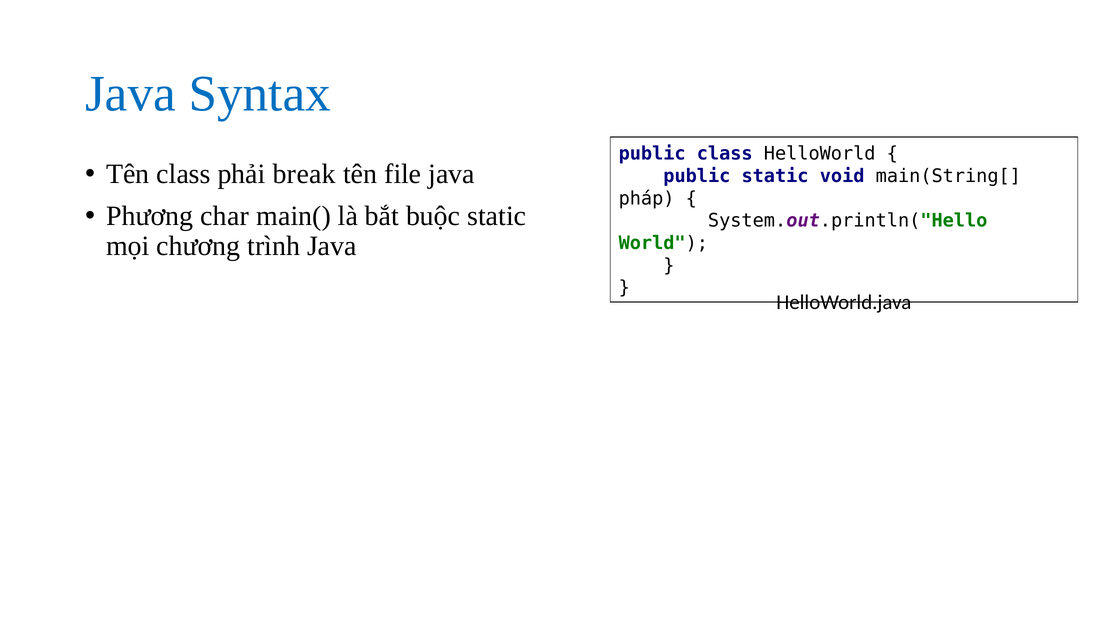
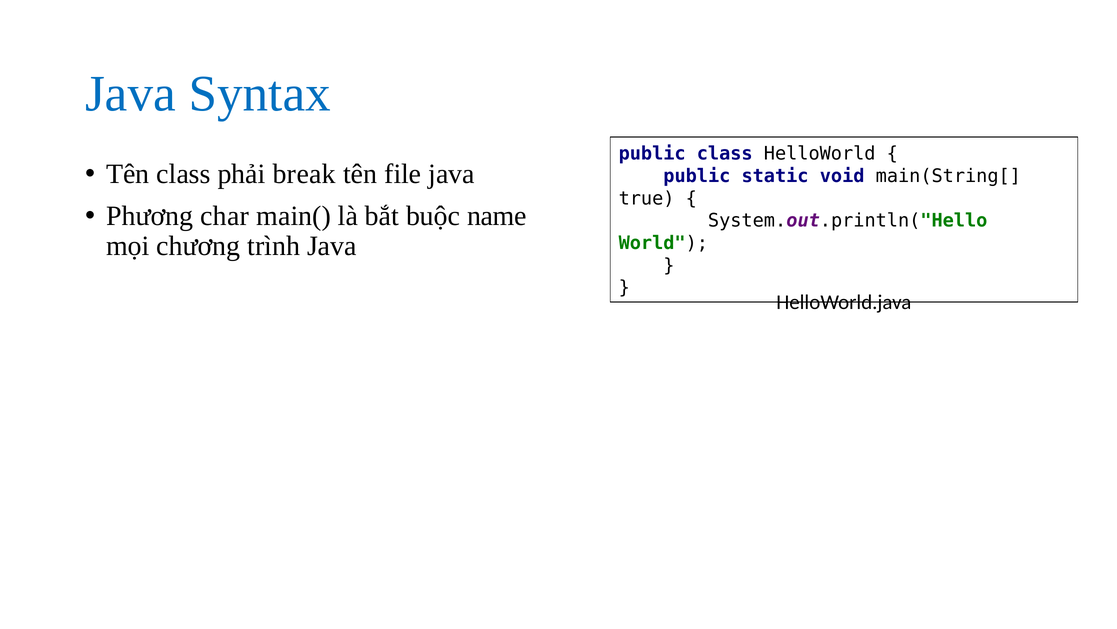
pháp: pháp -> true (647, 198)
buộc static: static -> name (497, 216)
